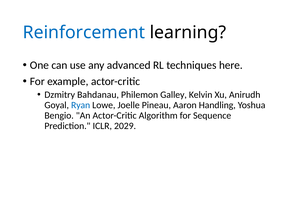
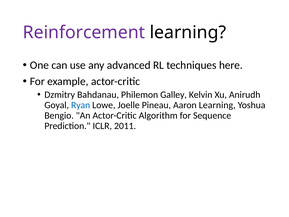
Reinforcement colour: blue -> purple (84, 32)
Aaron Handling: Handling -> Learning (217, 105)
2029: 2029 -> 2011 (125, 126)
